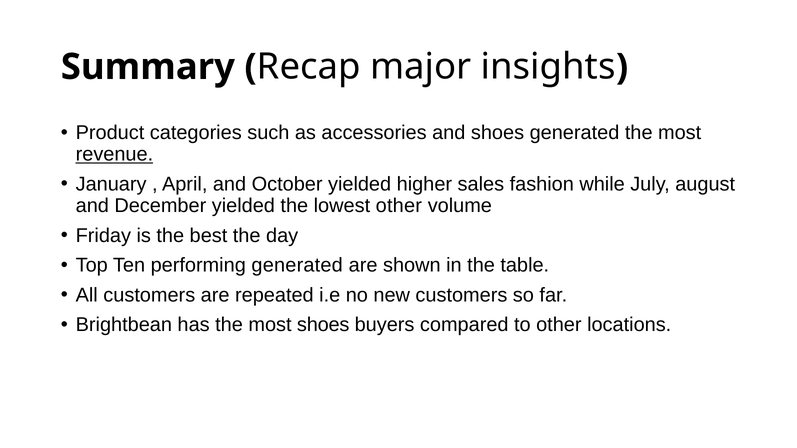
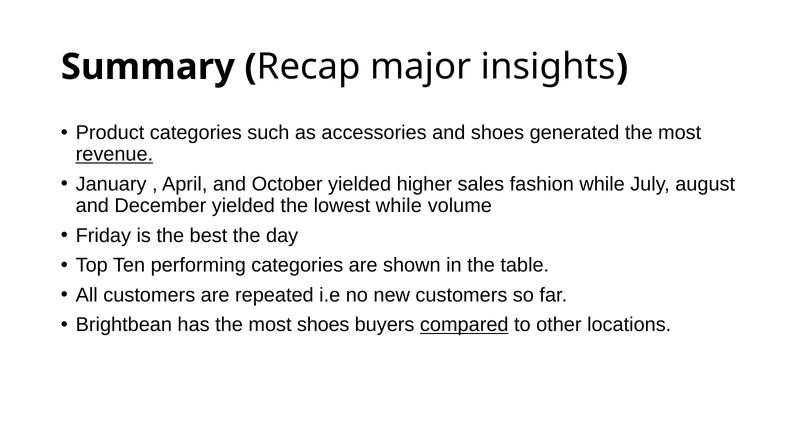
lowest other: other -> while (399, 206)
performing generated: generated -> categories (297, 265)
compared underline: none -> present (464, 325)
